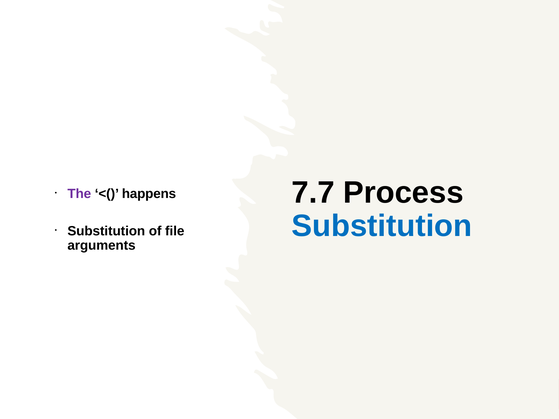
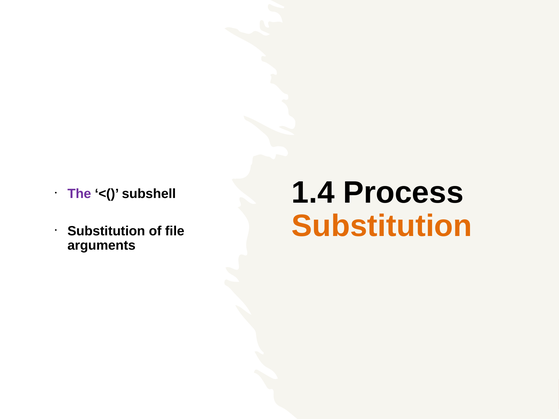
7.7: 7.7 -> 1.4 (313, 193)
happens: happens -> subshell (149, 194)
Substitution colour: blue -> orange (382, 226)
